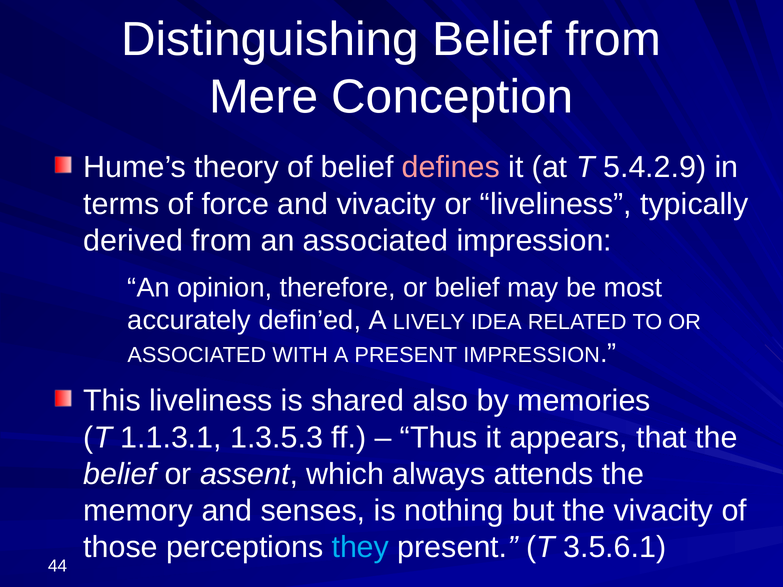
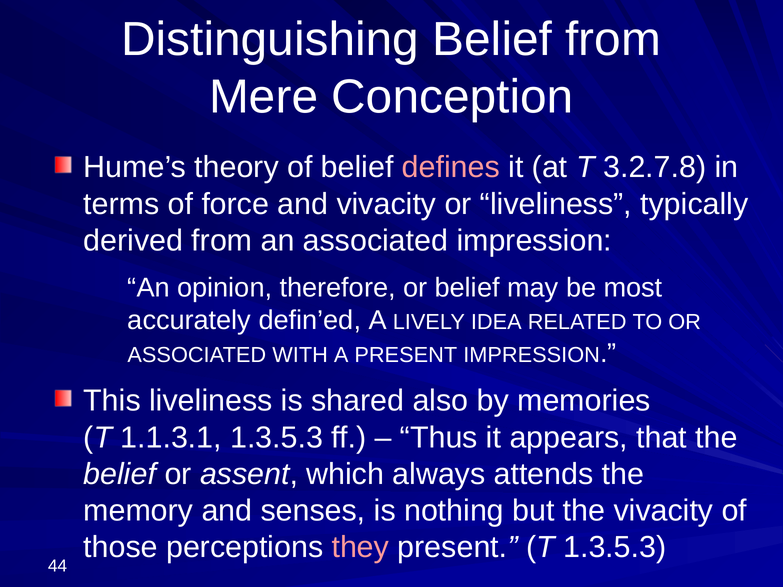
5.4.2.9: 5.4.2.9 -> 3.2.7.8 (655, 168)
they colour: light blue -> pink (360, 547)
T 3.5.6.1: 3.5.6.1 -> 1.3.5.3 (615, 547)
